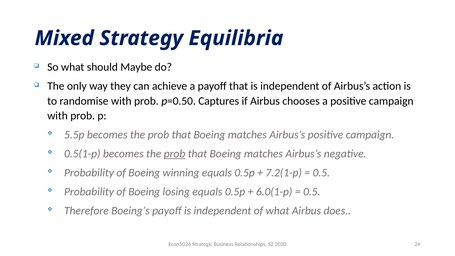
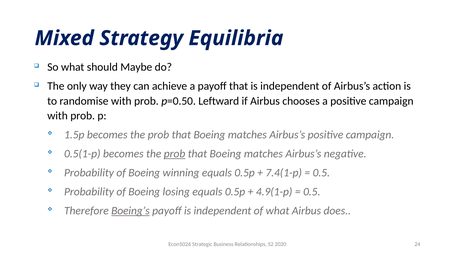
Captures: Captures -> Leftward (219, 101)
5.5p: 5.5p -> 1.5p (74, 135)
7.2(1-p: 7.2(1-p -> 7.4(1-p (284, 173)
6.0(1-p: 6.0(1-p -> 4.9(1-p (274, 192)
Boeing’s underline: none -> present (131, 211)
